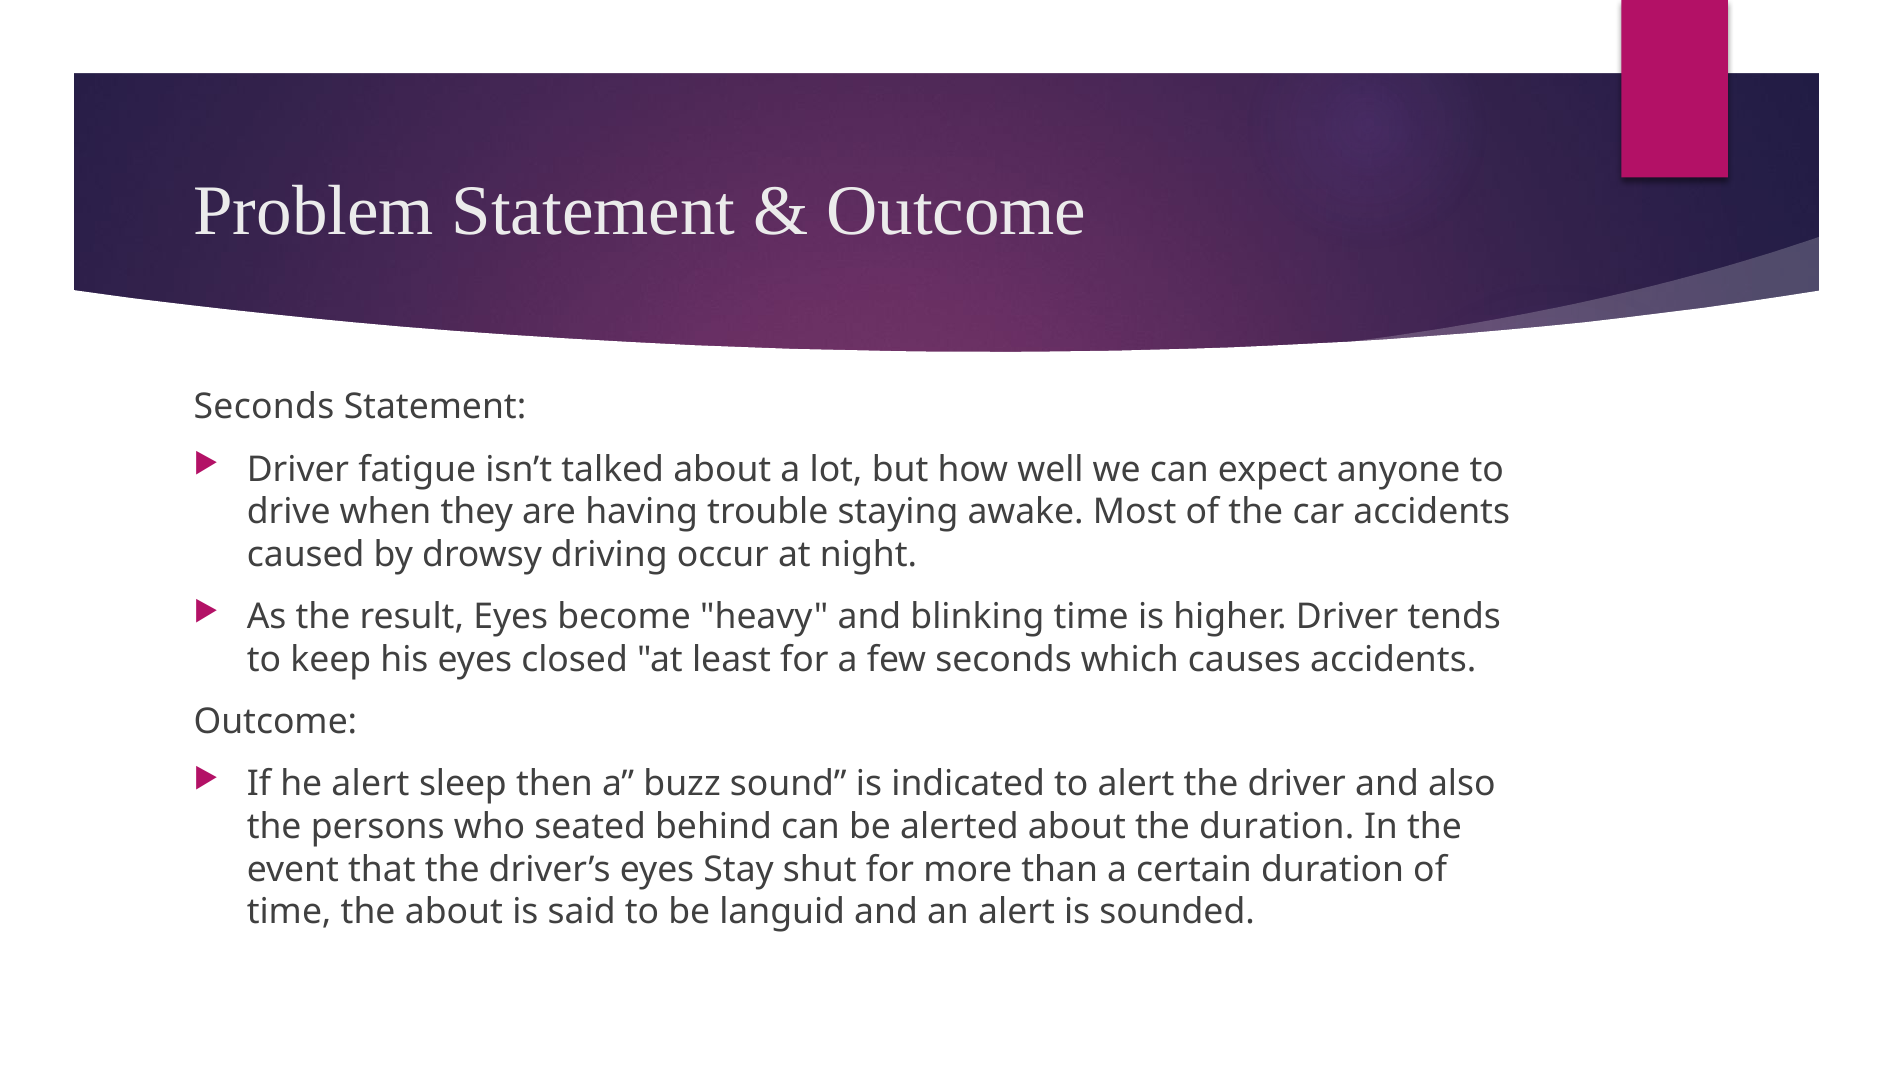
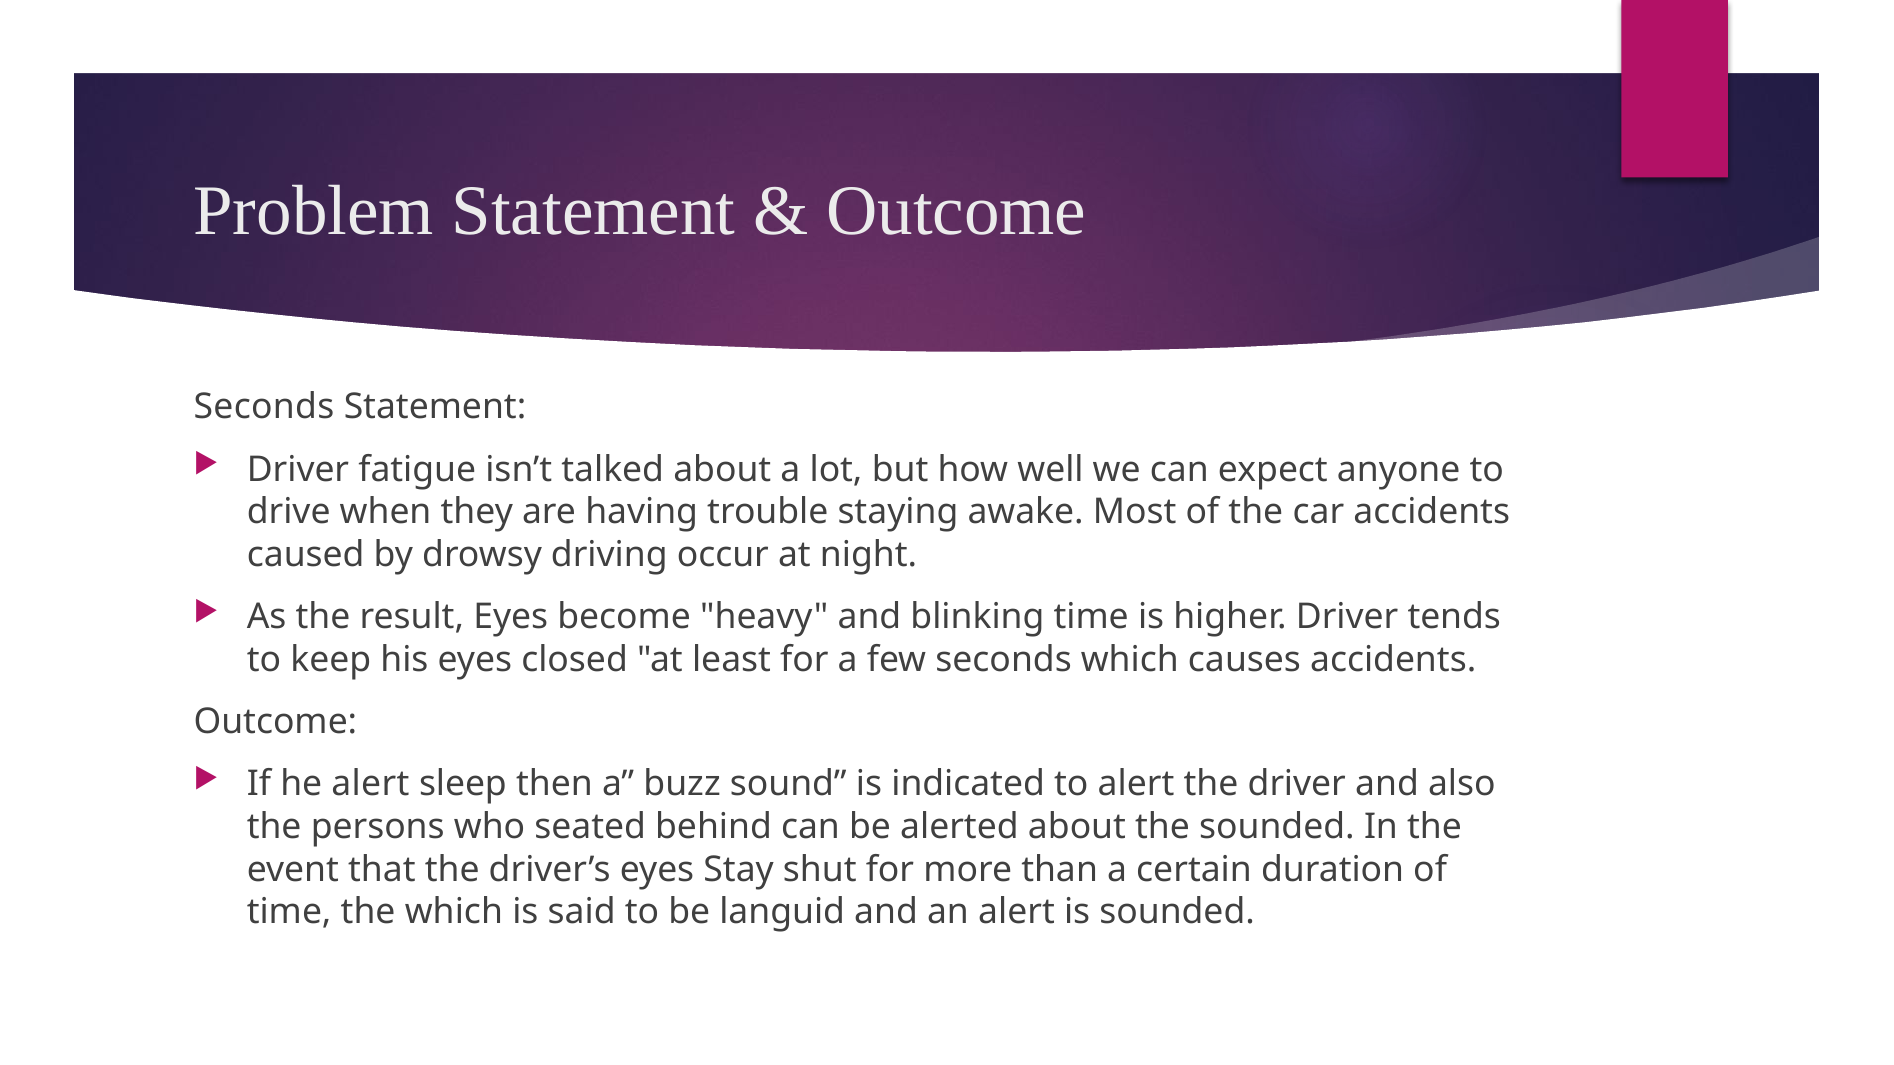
the duration: duration -> sounded (1277, 827)
the about: about -> which (454, 912)
